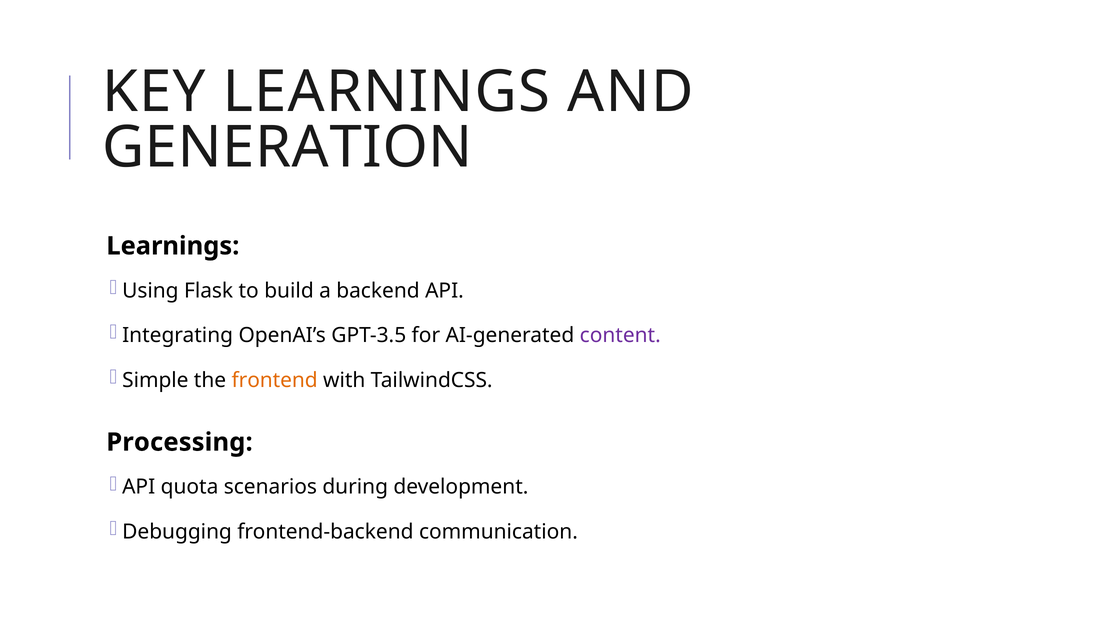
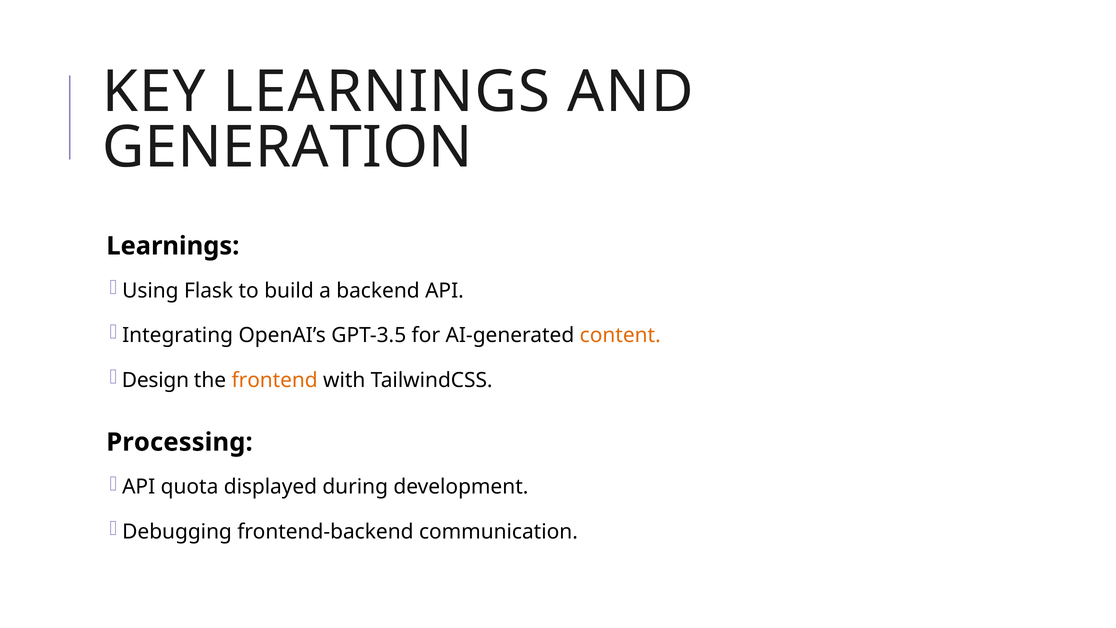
content colour: purple -> orange (620, 335)
Simple: Simple -> Design (155, 380)
scenarios: scenarios -> displayed (270, 487)
